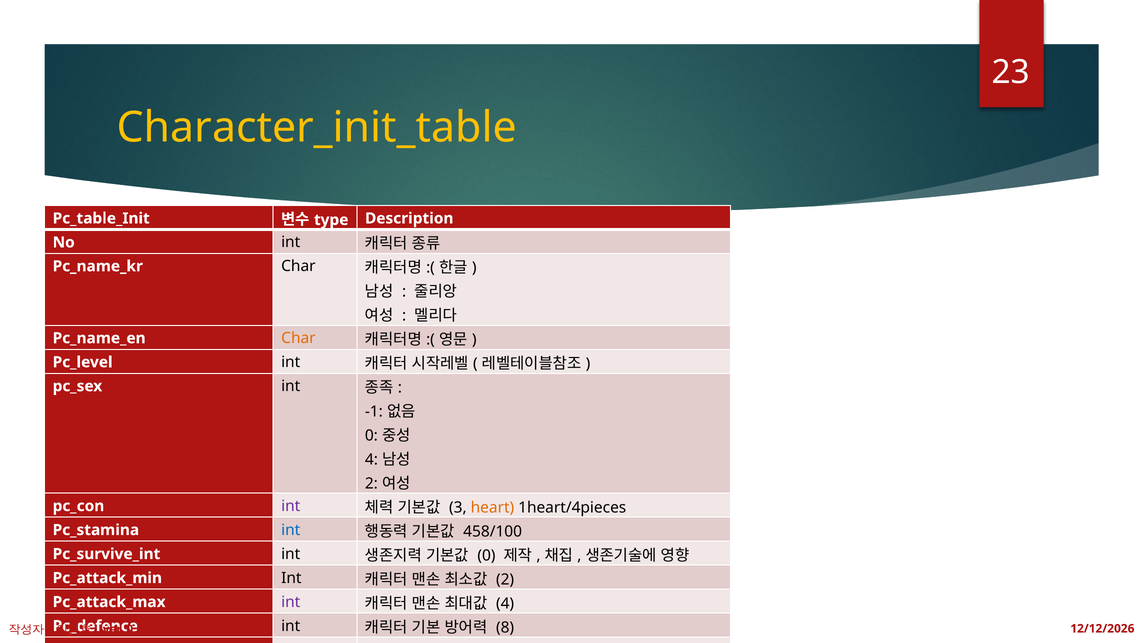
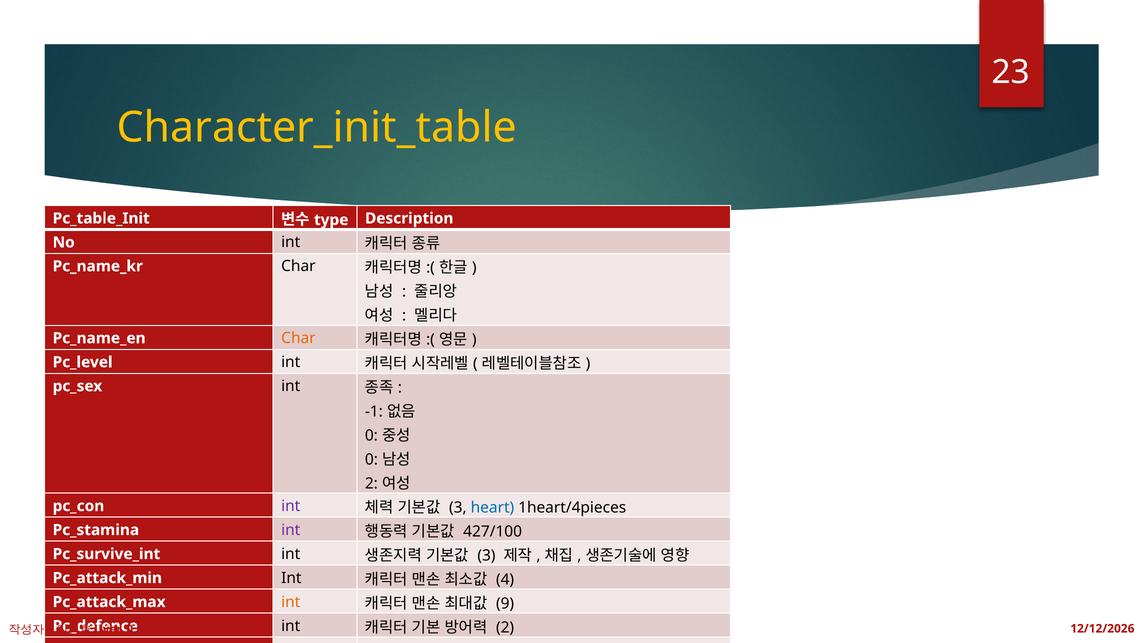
4: 4 -> 0 (371, 460)
heart colour: orange -> blue (492, 508)
int colour: blue -> purple (291, 530)
458/100: 458/100 -> 427/100 (493, 532)
0: 0 -> 3 (486, 556)
2: 2 -> 4 (505, 580)
int colour: purple -> orange (291, 602)
4: 4 -> 9 (505, 604)
8: 8 -> 2 (505, 628)
